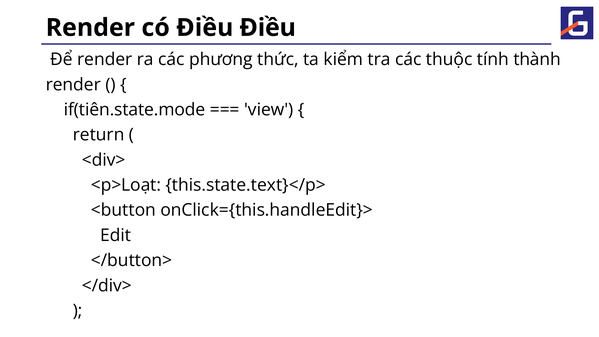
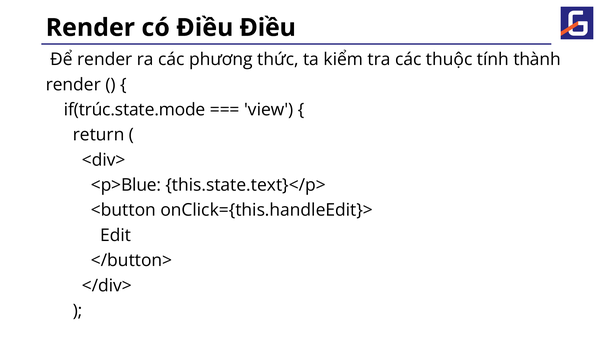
if(tiên.state.mode: if(tiên.state.mode -> if(trúc.state.mode (135, 110)
<p>Loạt: <p>Loạt -> <p>Blue (126, 185)
